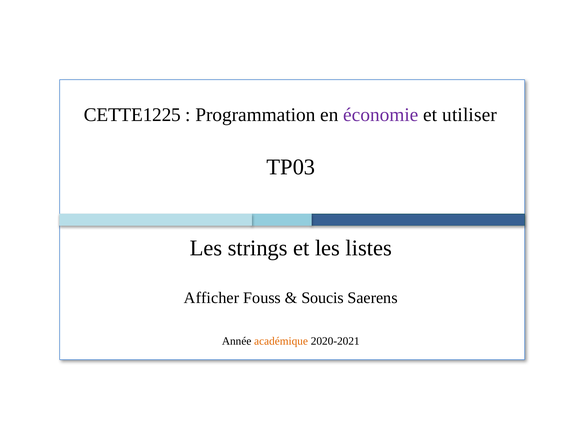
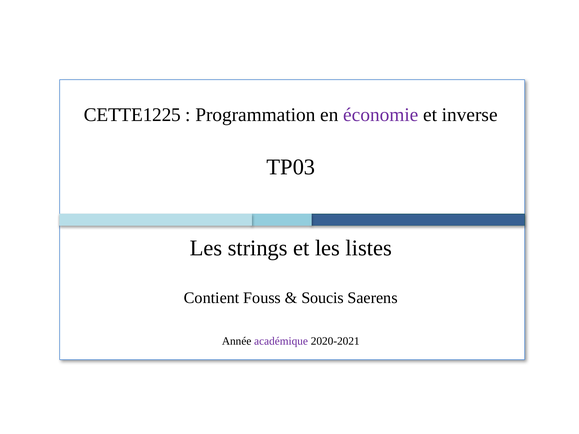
utiliser: utiliser -> inverse (470, 115)
Afficher: Afficher -> Contient (212, 298)
académique colour: orange -> purple (281, 341)
